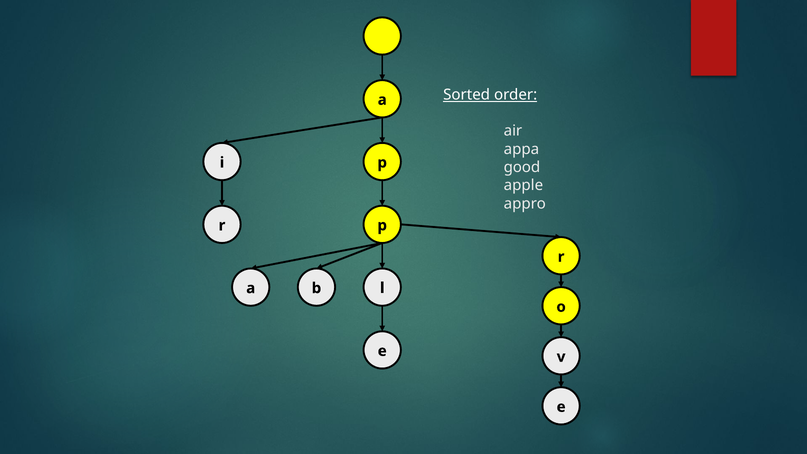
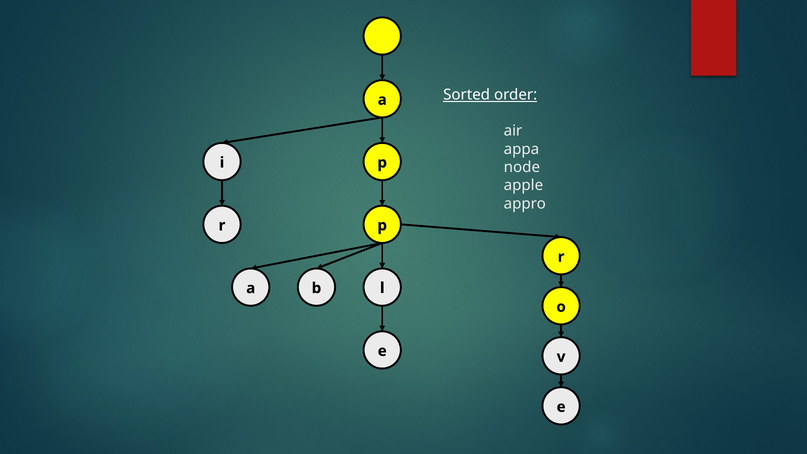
good: good -> node (522, 167)
